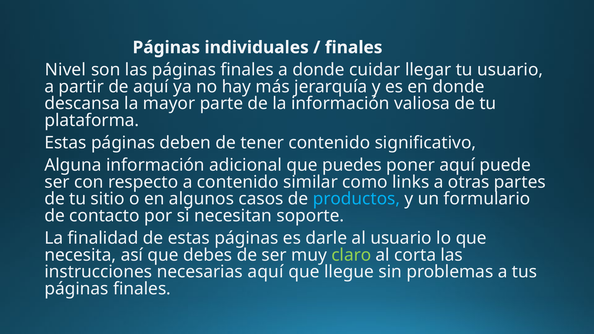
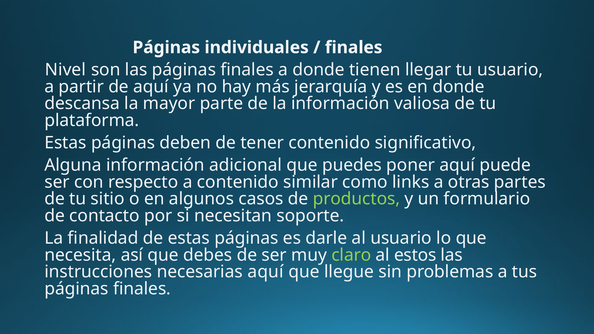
cuidar: cuidar -> tienen (375, 70)
productos colour: light blue -> light green (356, 199)
corta: corta -> estos (415, 255)
